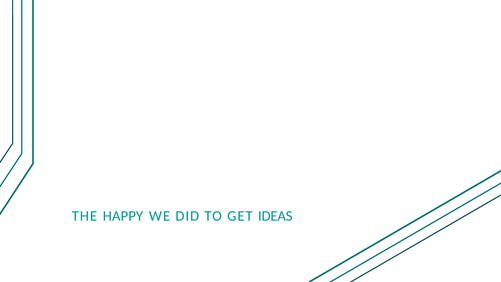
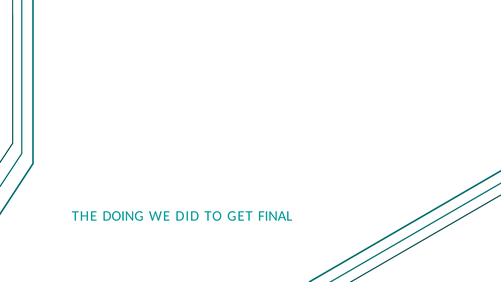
HAPPY: HAPPY -> DOING (123, 216)
IDEAS: IDEAS -> FINAL (275, 216)
